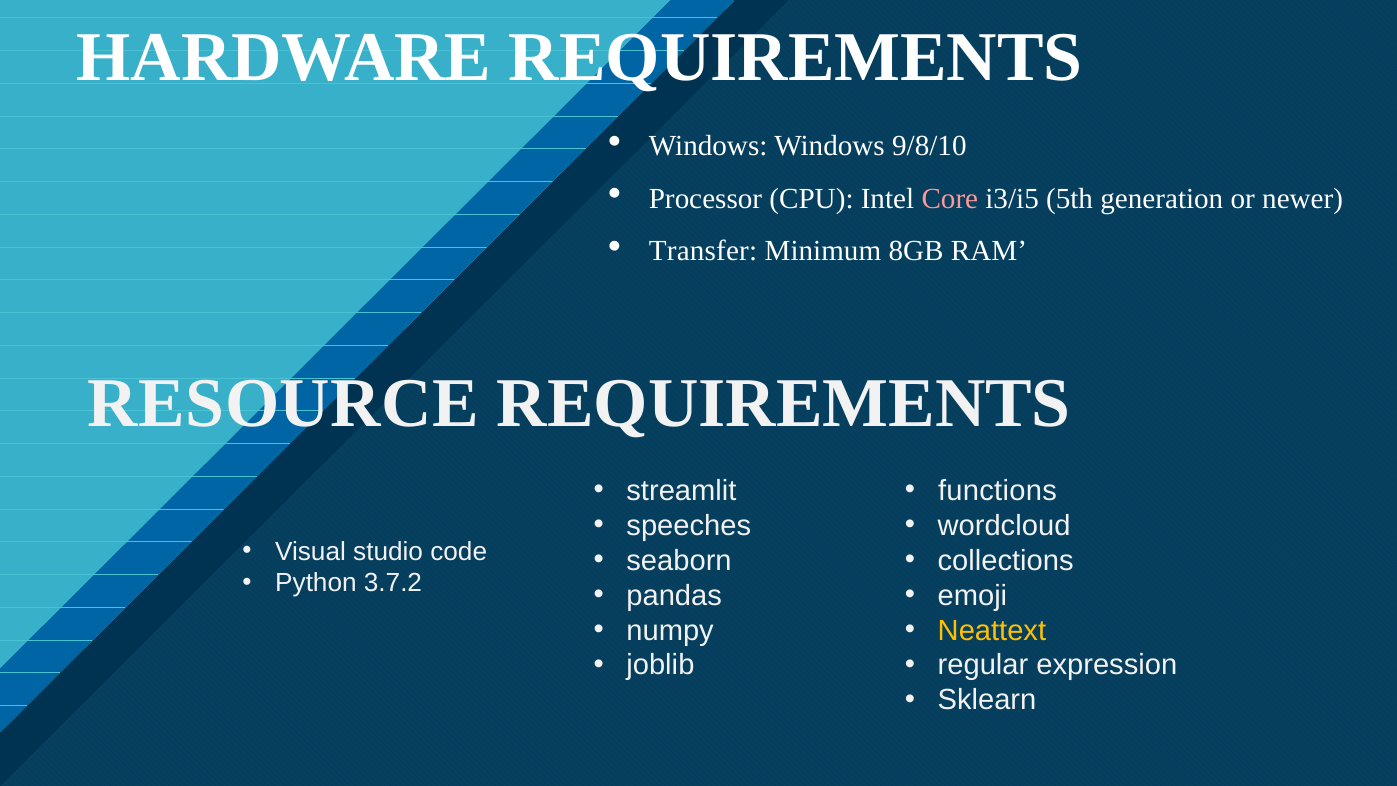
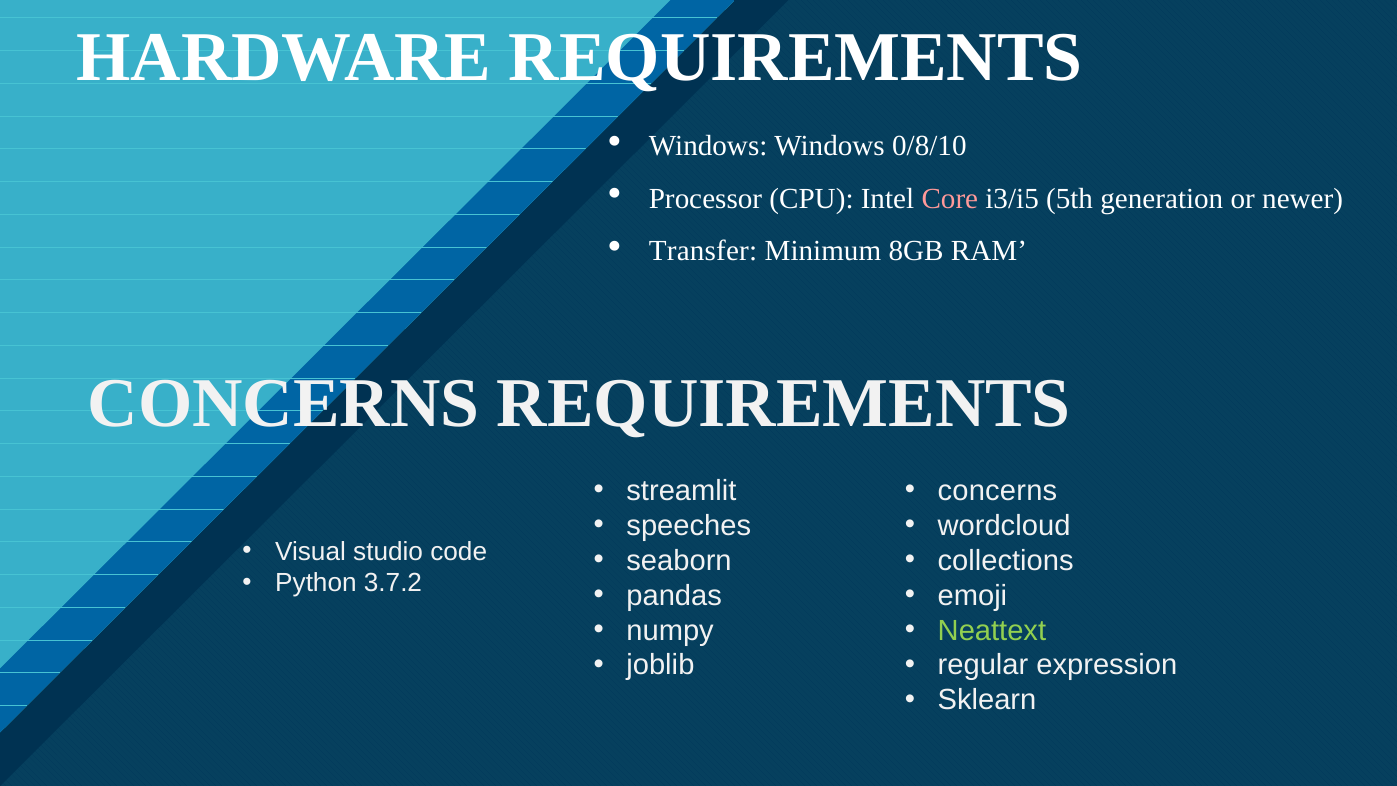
9/8/10: 9/8/10 -> 0/8/10 (929, 146)
RESOURCE: RESOURCE -> CONCERNS (284, 403)
functions: functions -> concerns (997, 490)
Neattext colour: yellow -> light green (992, 630)
